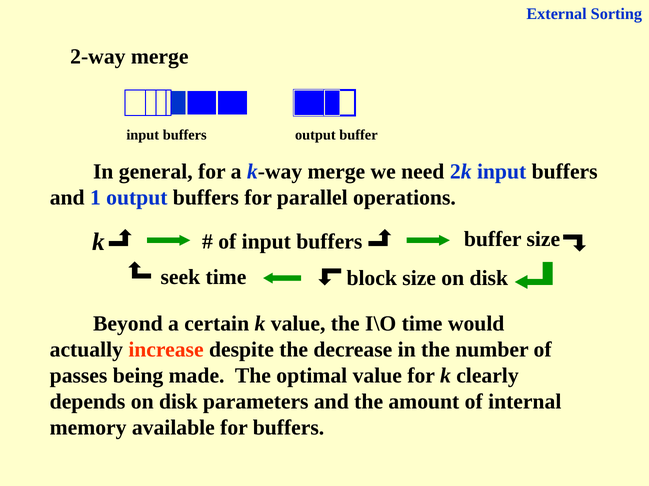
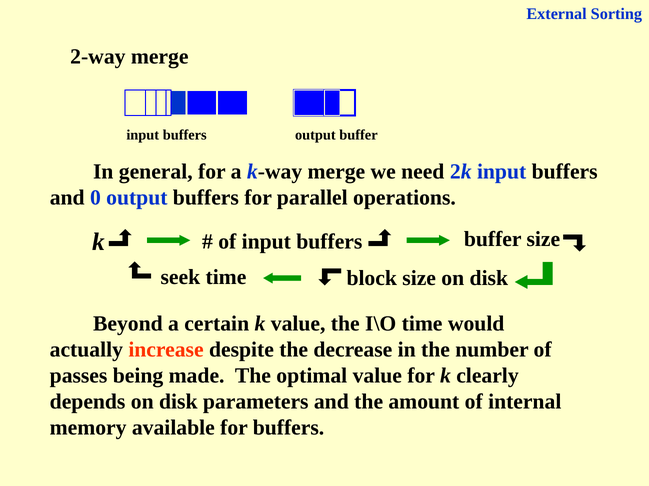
1: 1 -> 0 (95, 198)
